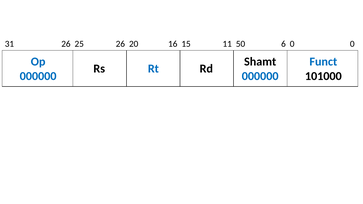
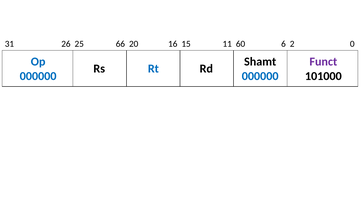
25 26: 26 -> 66 (120, 44)
50: 50 -> 60 (241, 44)
6 0: 0 -> 2 (292, 44)
Funct colour: blue -> purple (323, 62)
